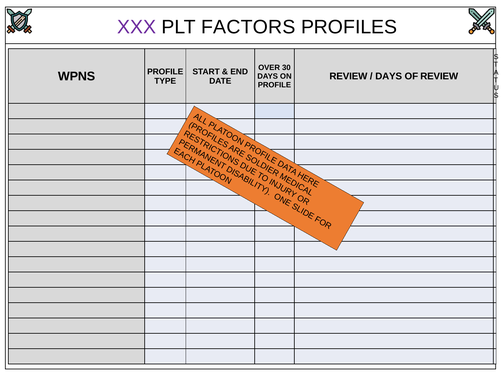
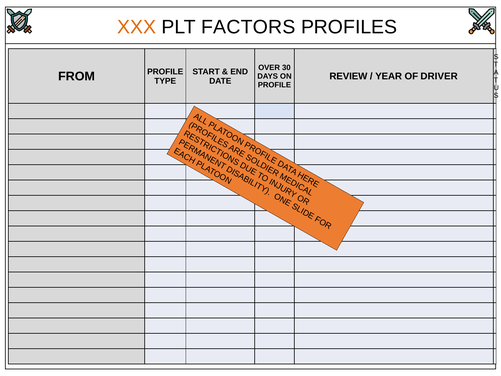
XXX colour: purple -> orange (137, 27)
WPNS: WPNS -> FROM (77, 76)
DAYS: DAYS -> YEAR (389, 76)
OF REVIEW: REVIEW -> DRIVER (439, 76)
